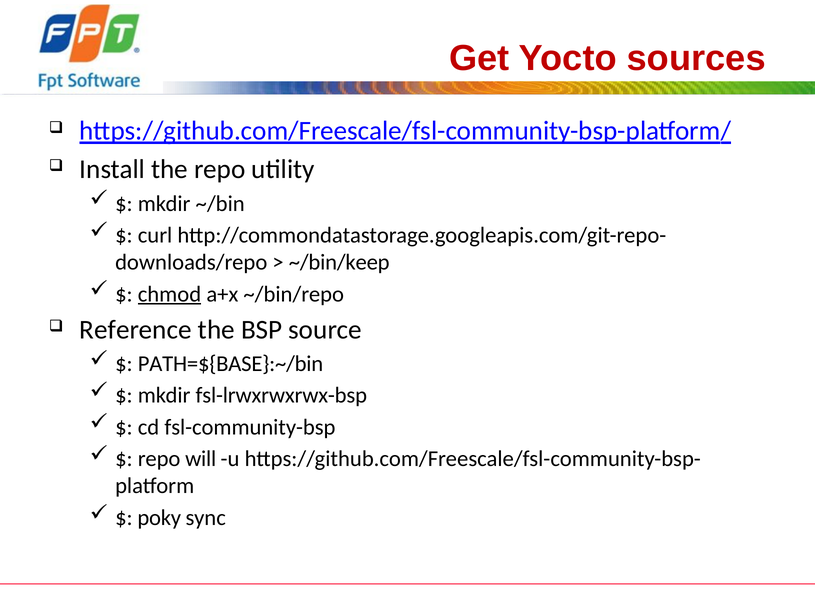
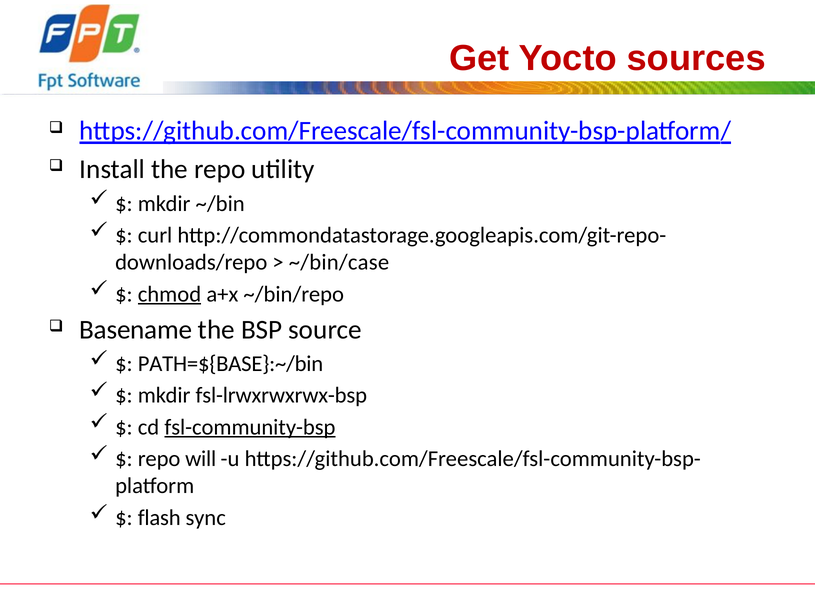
~/bin/keep: ~/bin/keep -> ~/bin/case (339, 263)
Reference: Reference -> Basename (136, 330)
fsl-community-bsp underline: none -> present (250, 427)
poky: poky -> flash (159, 518)
